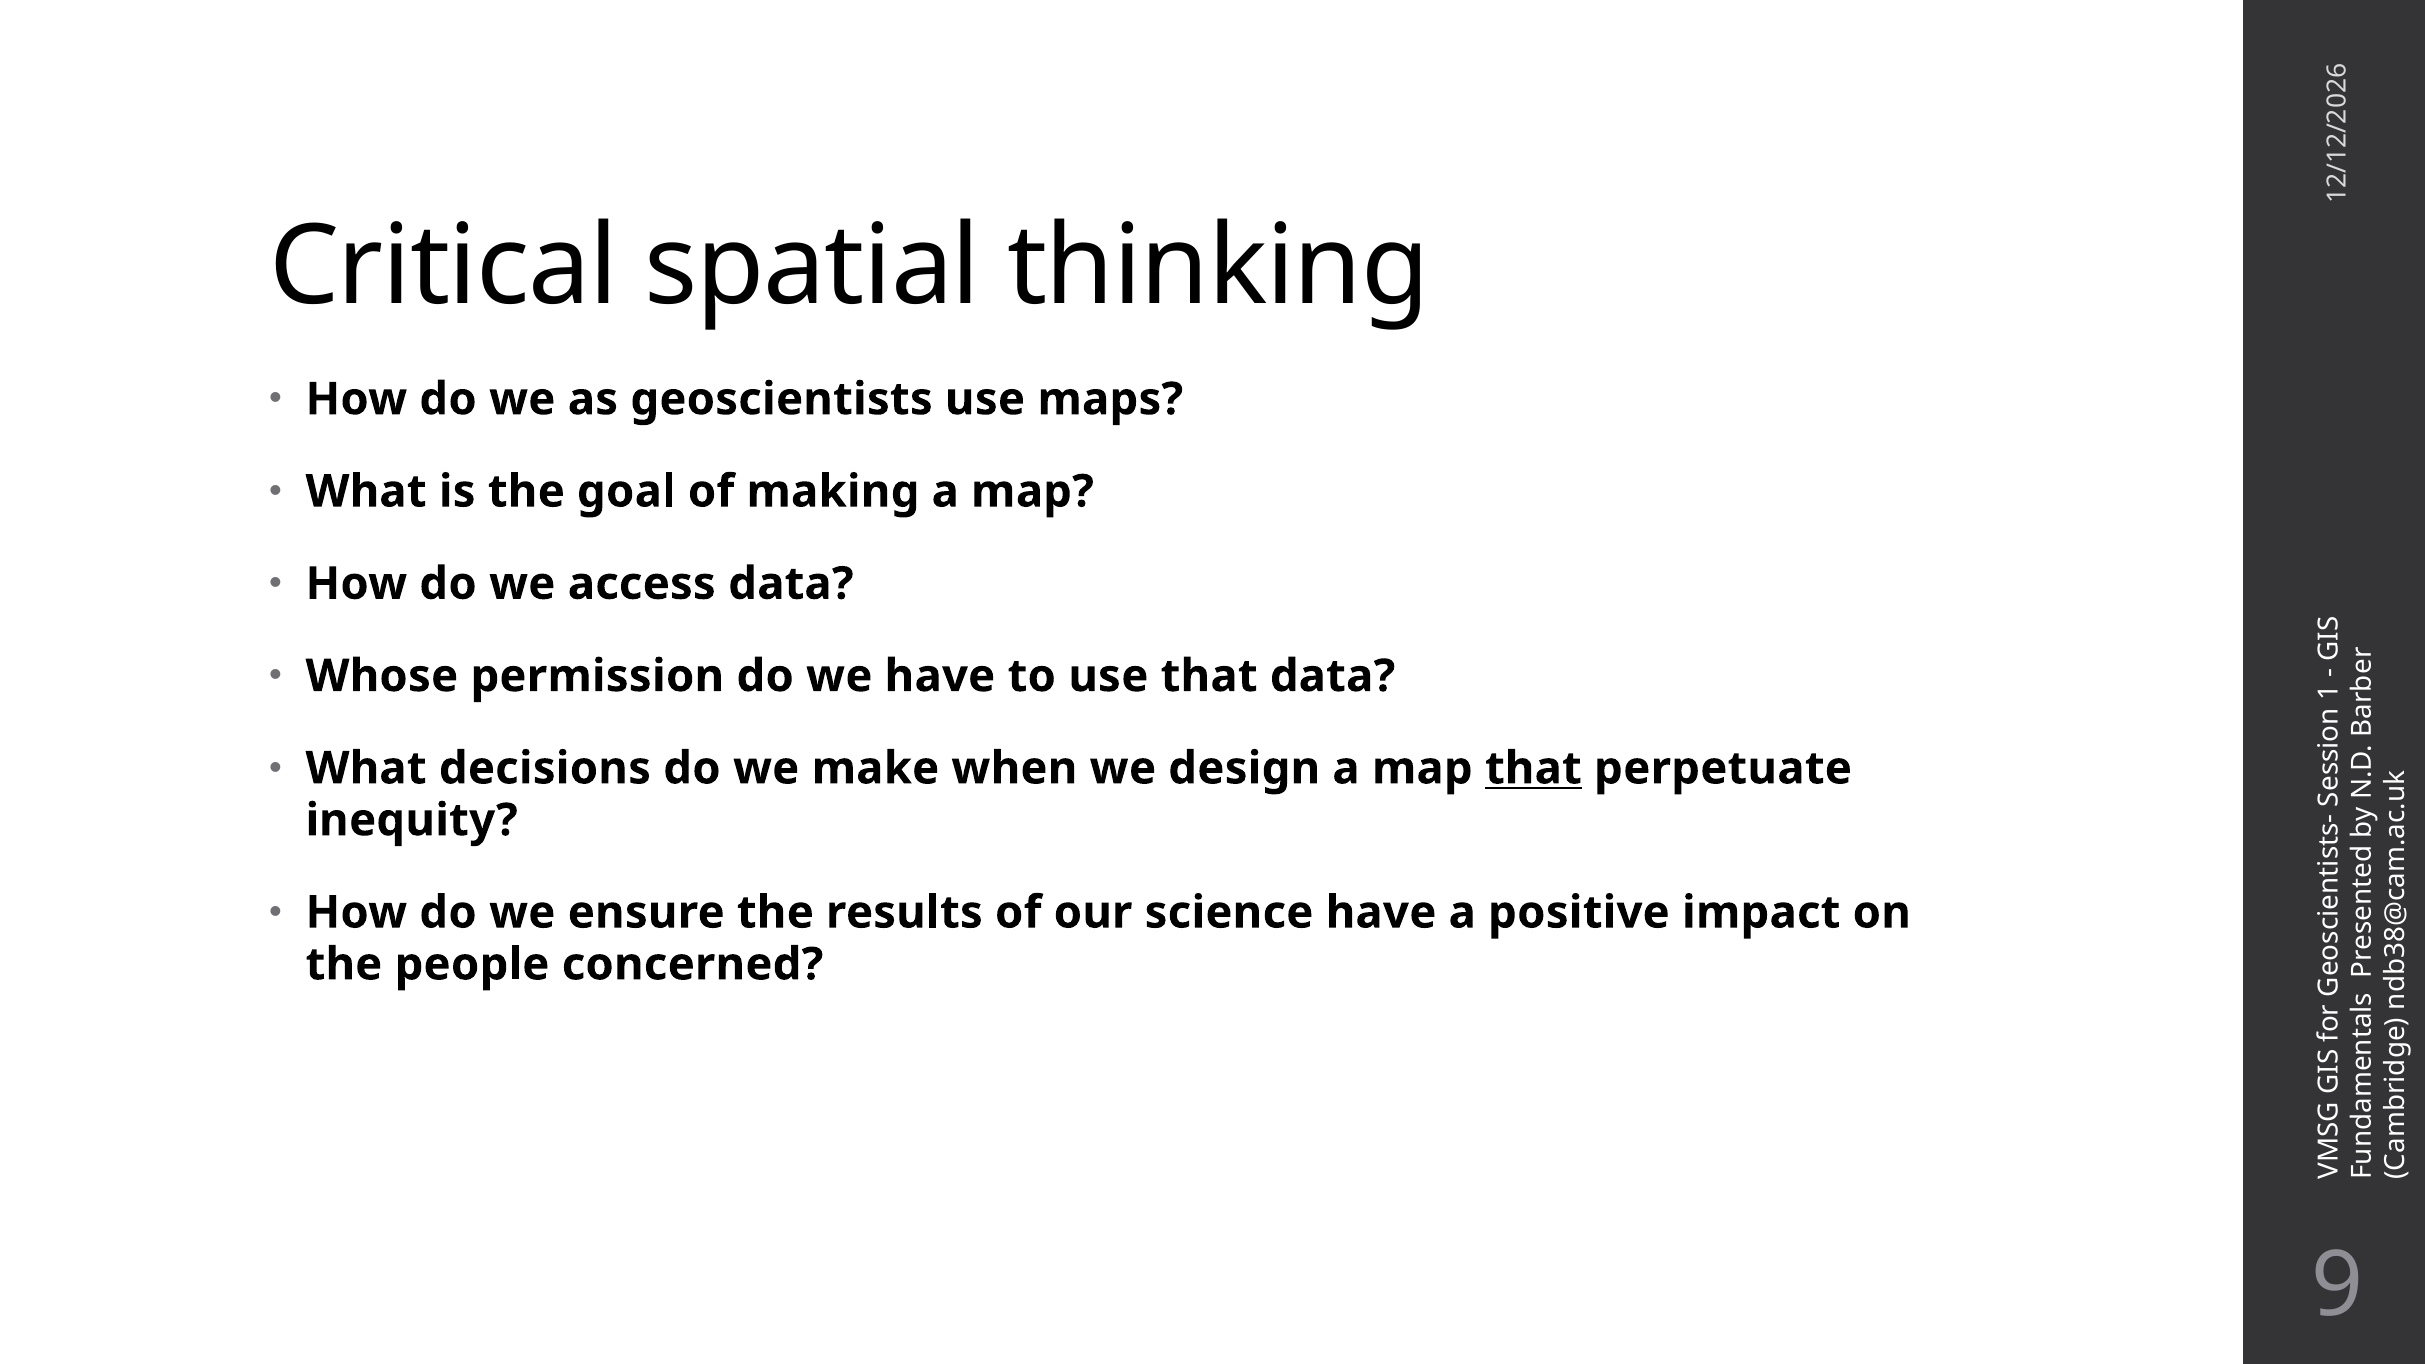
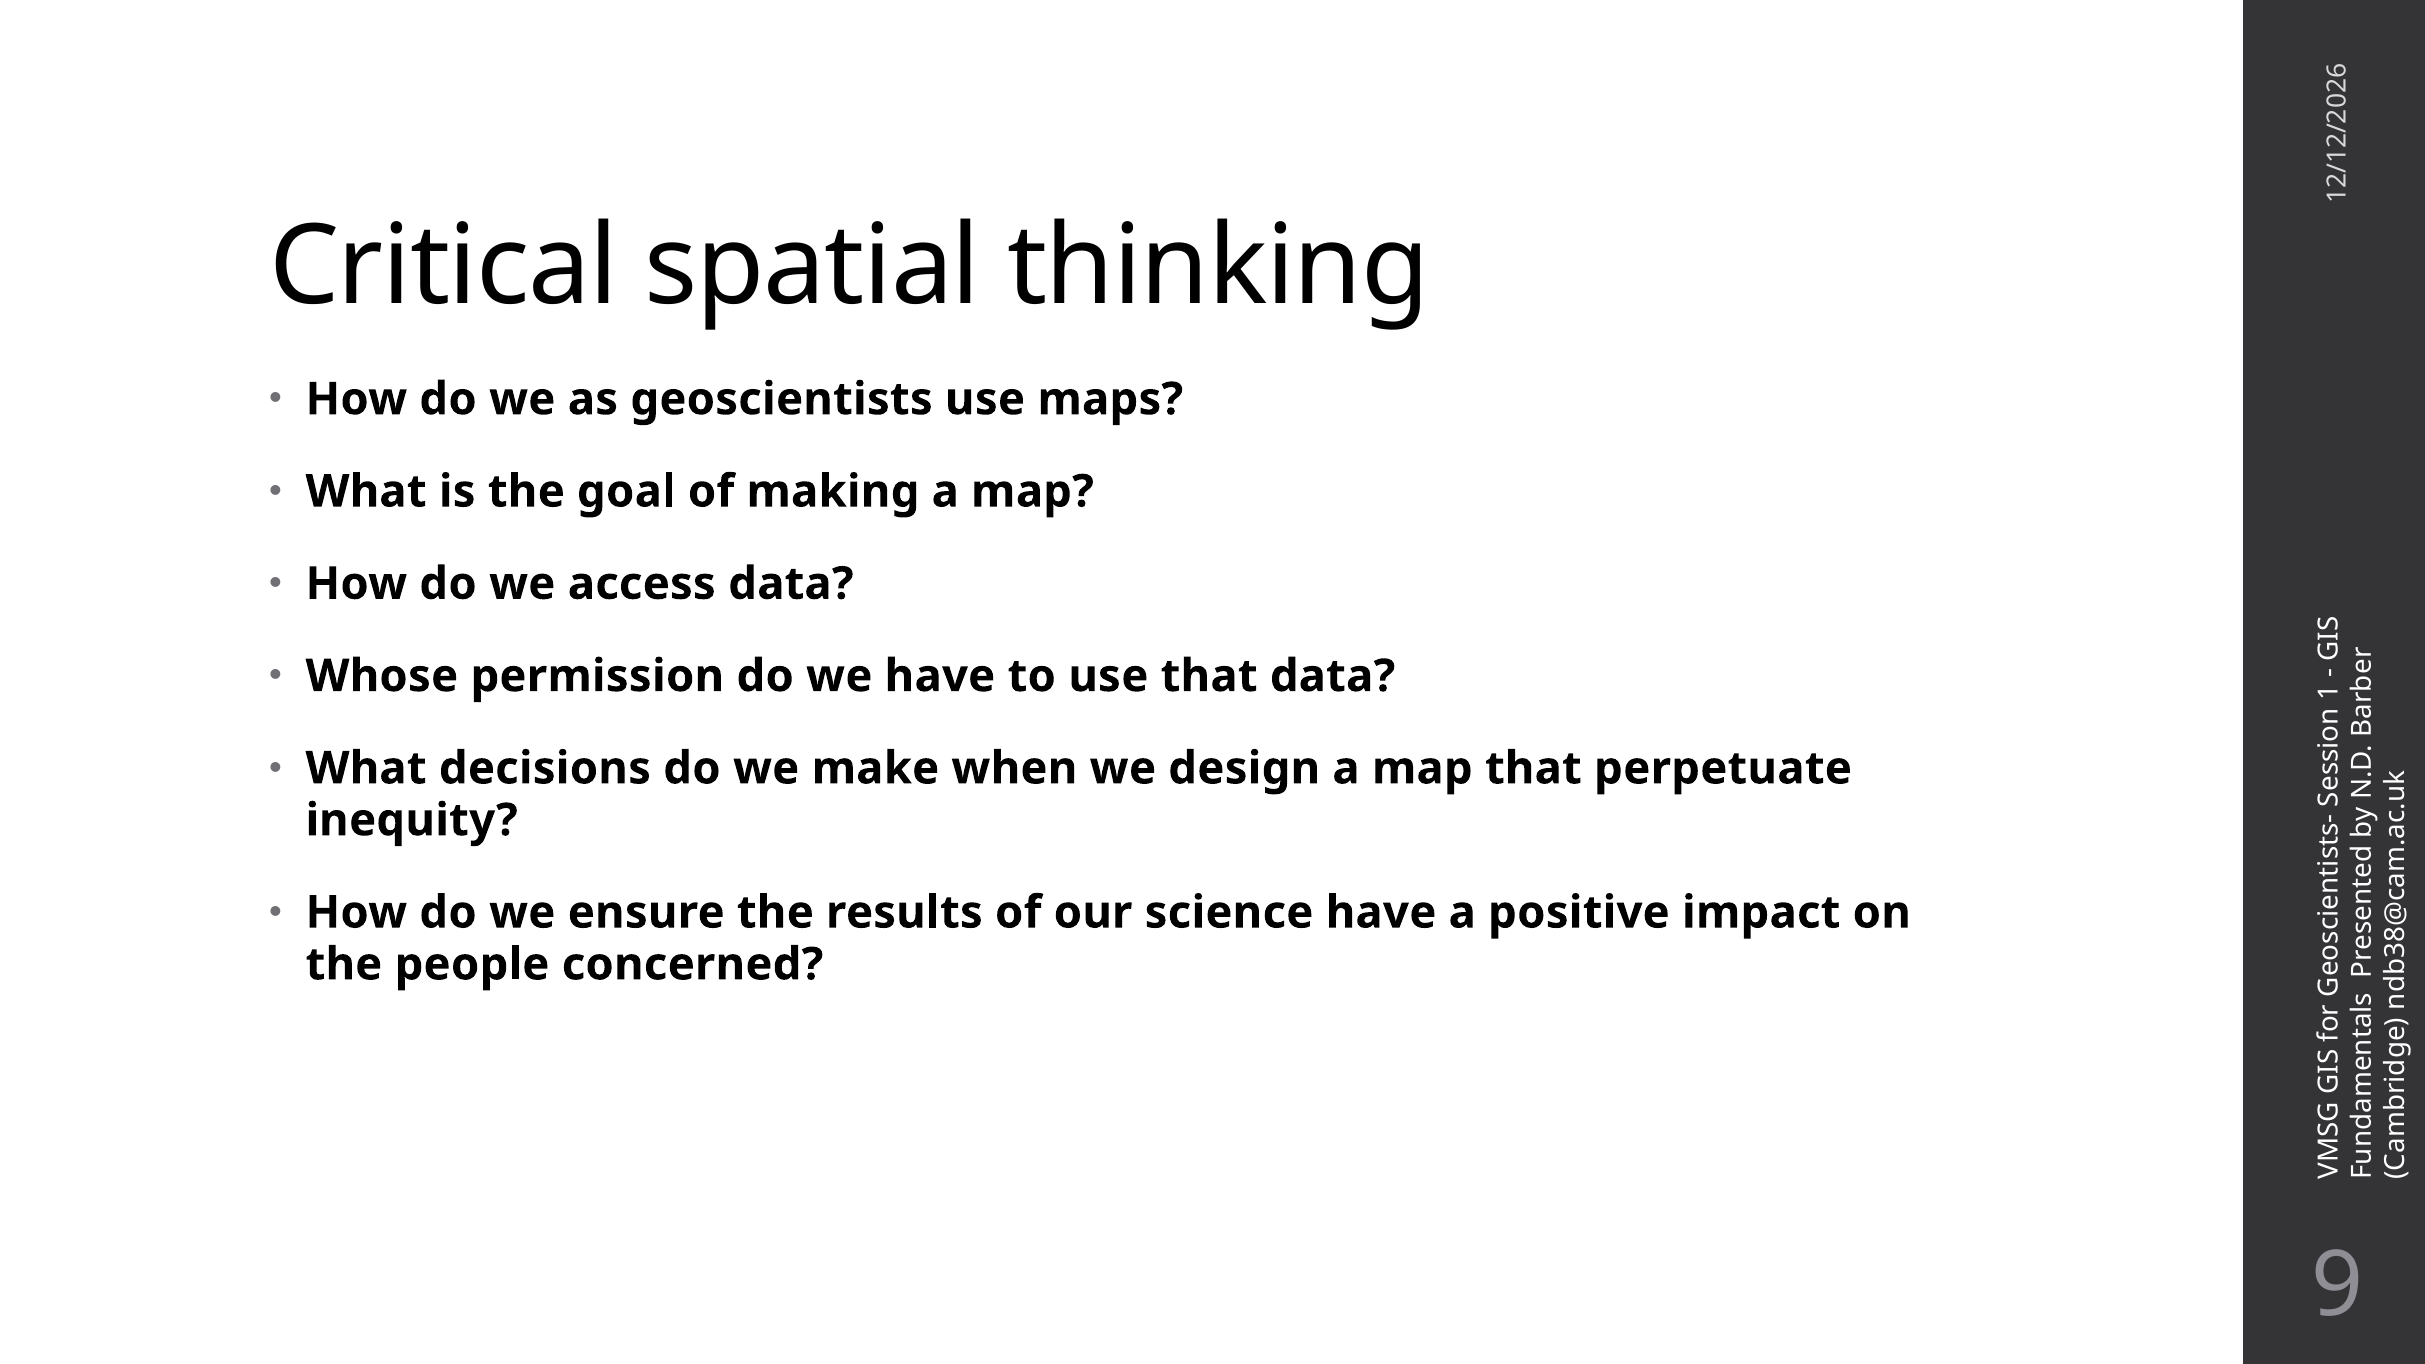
that underline: present -> none (1533, 768)
